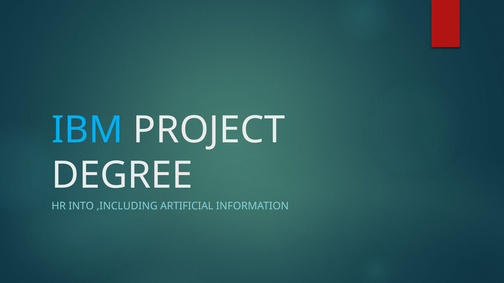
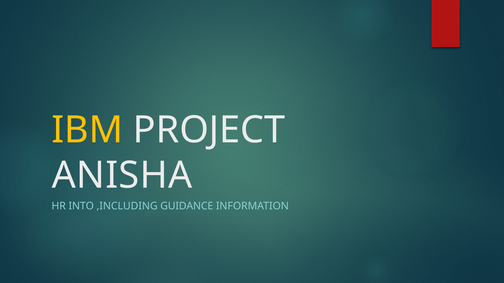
IBM colour: light blue -> yellow (87, 130)
DEGREE: DEGREE -> ANISHA (122, 176)
ARTIFICIAL: ARTIFICIAL -> GUIDANCE (187, 206)
